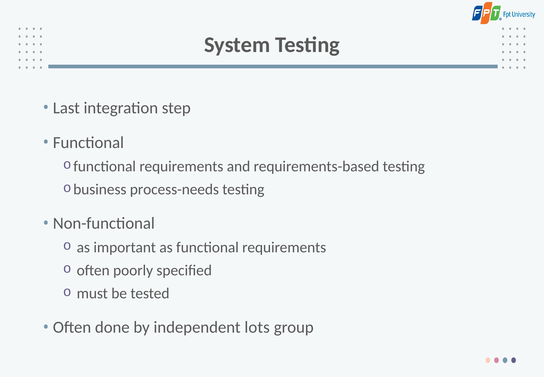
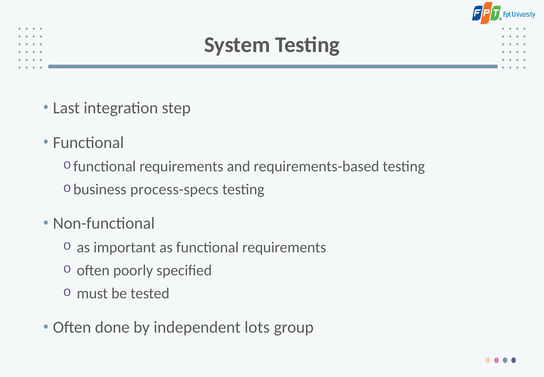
process-needs: process-needs -> process-specs (174, 189)
